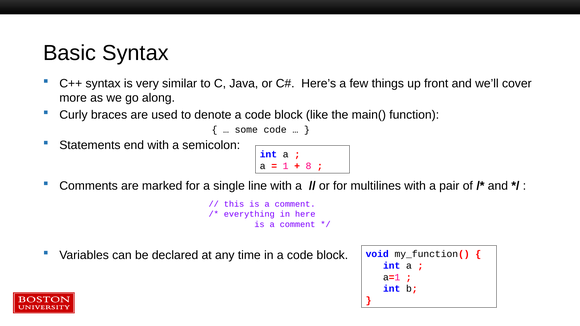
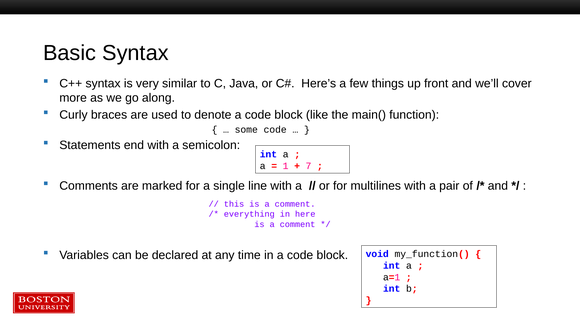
8: 8 -> 7 (309, 166)
